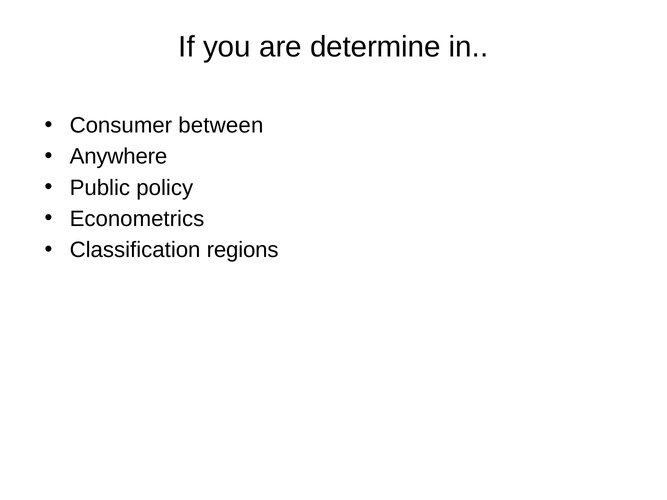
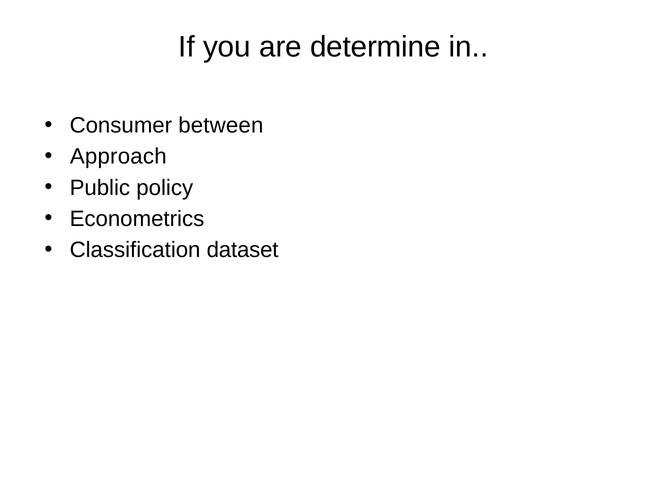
Anywhere: Anywhere -> Approach (118, 157)
regions: regions -> dataset (243, 250)
